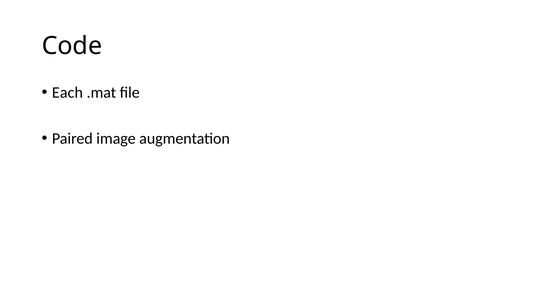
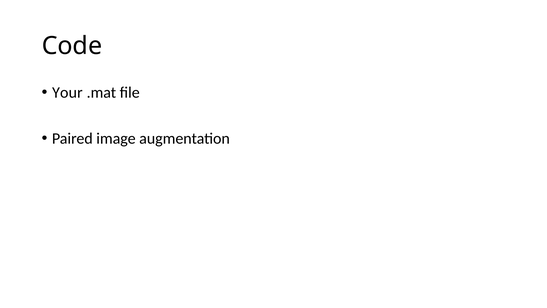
Each: Each -> Your (67, 92)
